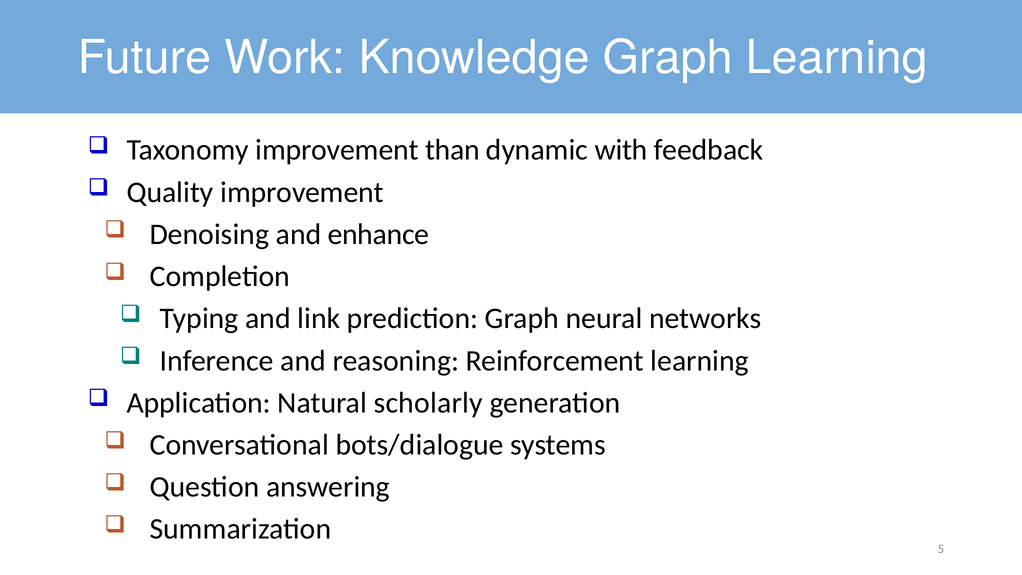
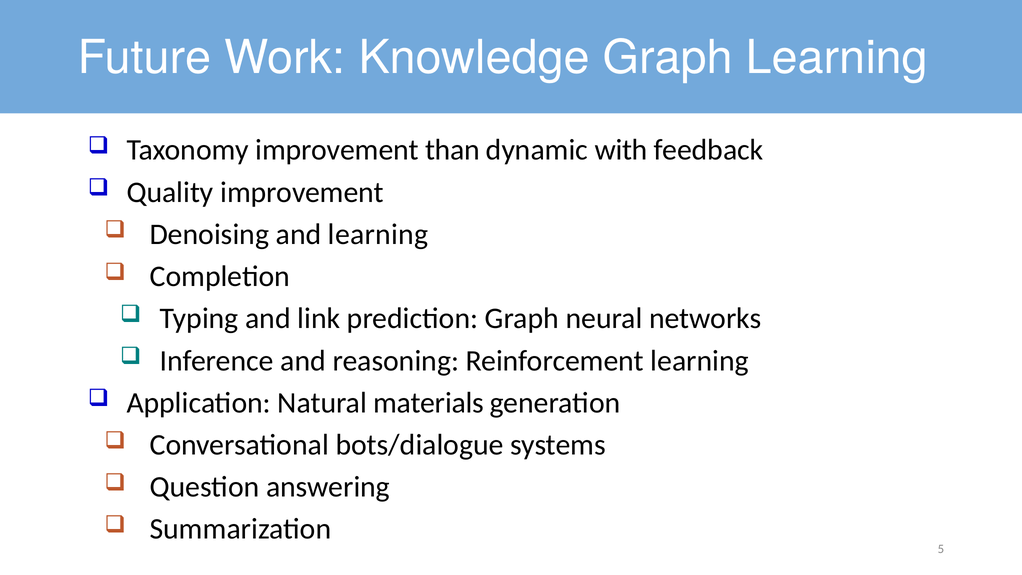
and enhance: enhance -> learning (378, 234)
scholarly: scholarly -> materials (429, 403)
